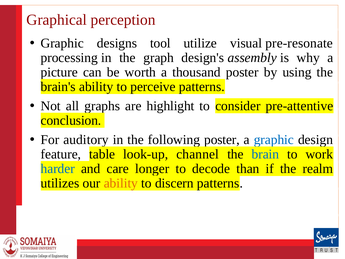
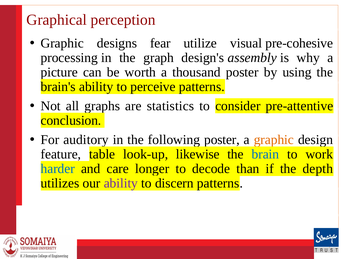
tool: tool -> fear (160, 43)
pre-resonate: pre-resonate -> pre-cohesive (299, 43)
highlight: highlight -> statistics (170, 106)
graphic colour: blue -> orange (274, 140)
channel: channel -> likewise (198, 154)
realm: realm -> depth (318, 168)
ability colour: orange -> purple (121, 183)
